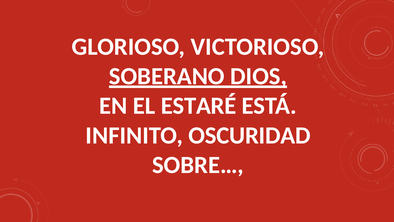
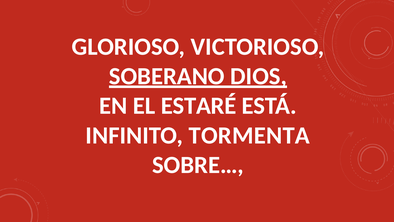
OSCURIDAD: OSCURIDAD -> TORMENTA (249, 135)
